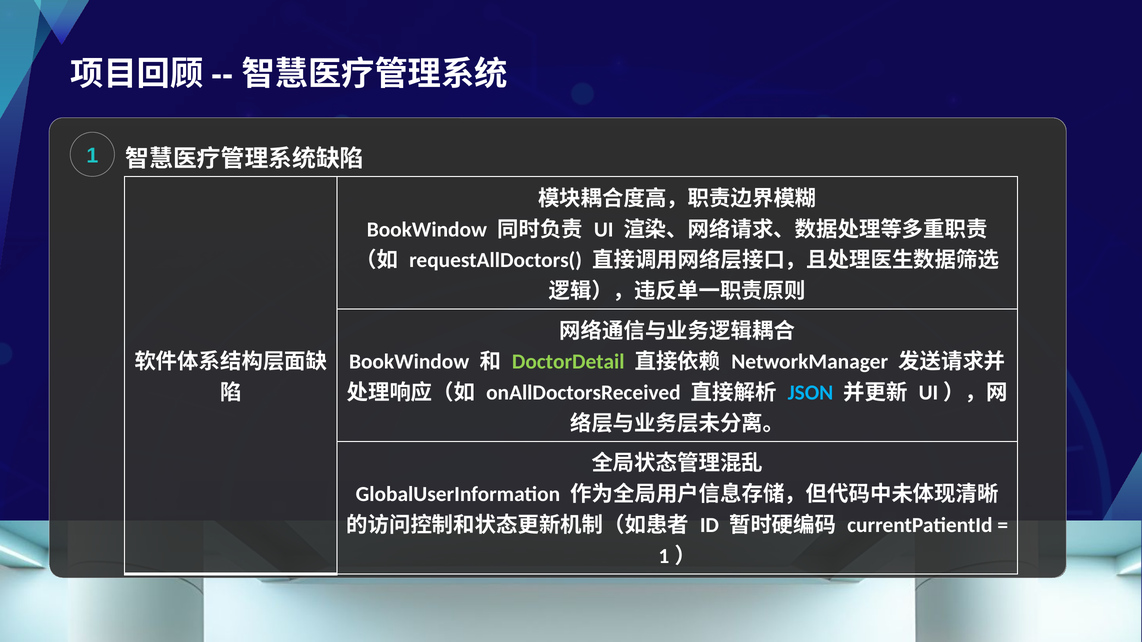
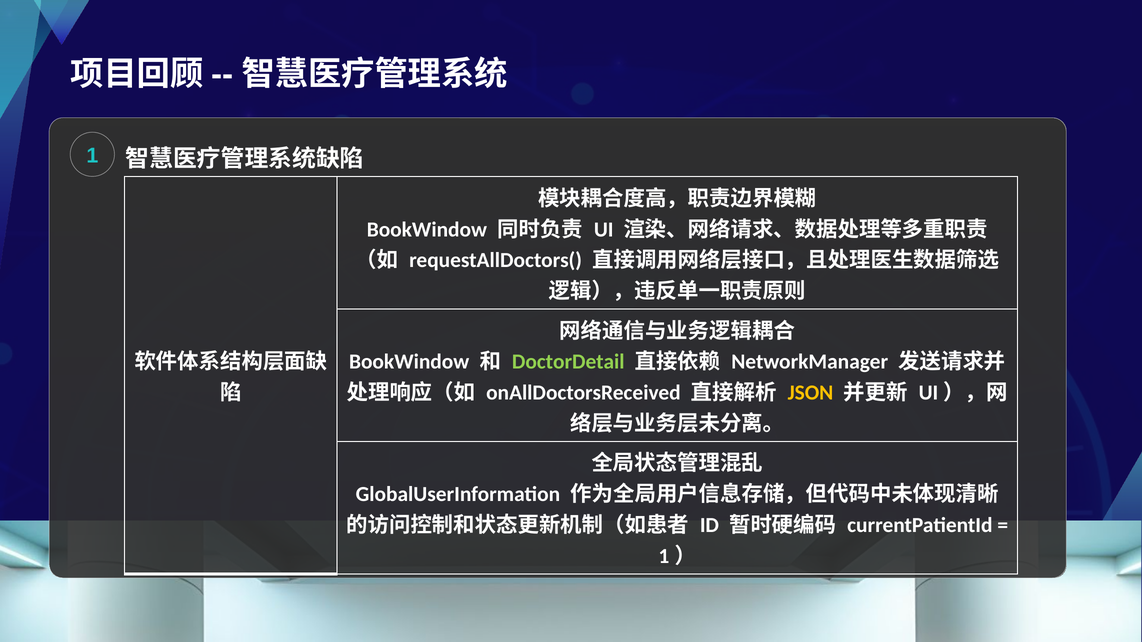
JSON colour: light blue -> yellow (810, 393)
